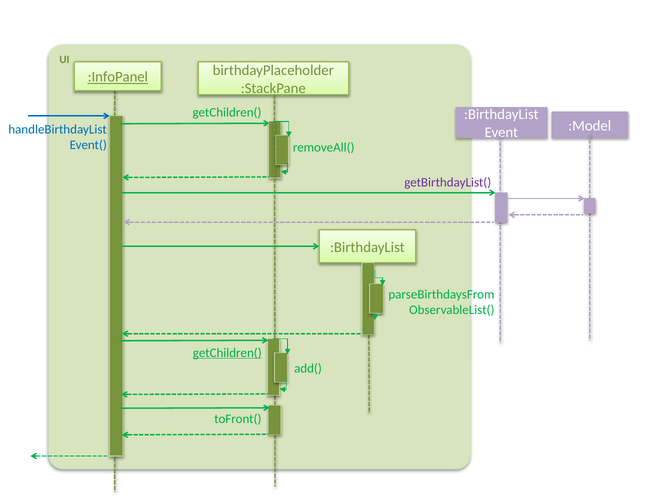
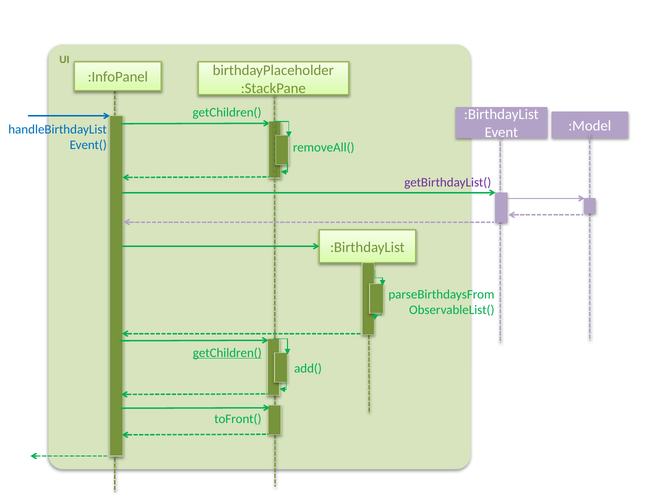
:InfoPanel underline: present -> none (118, 77)
